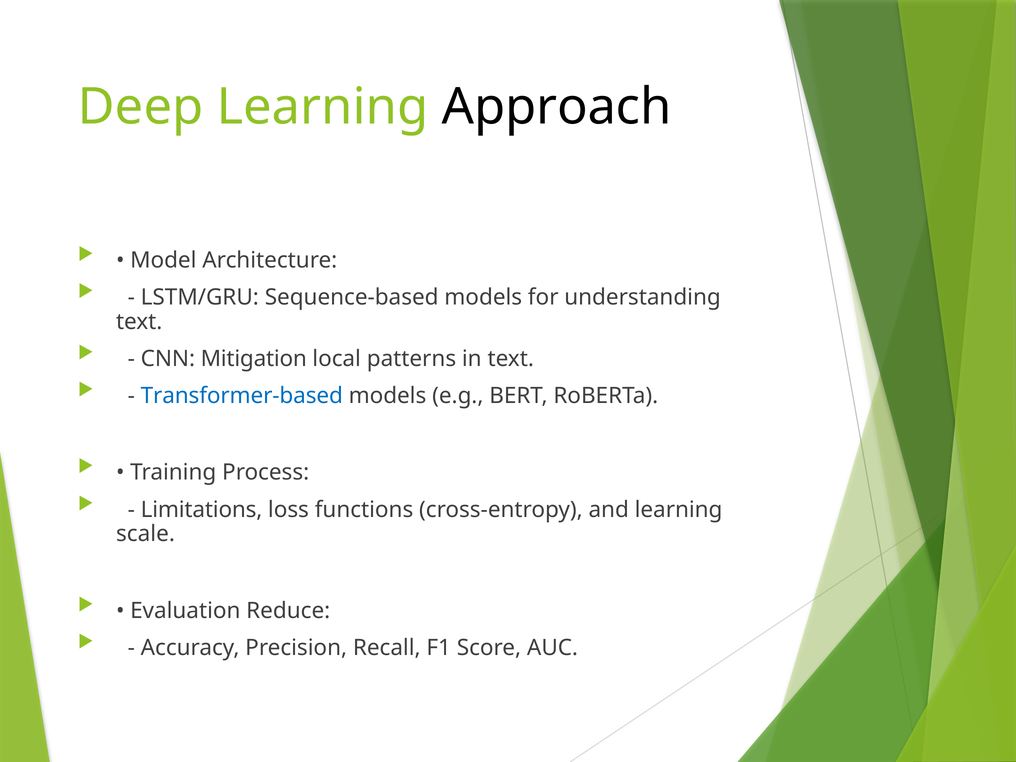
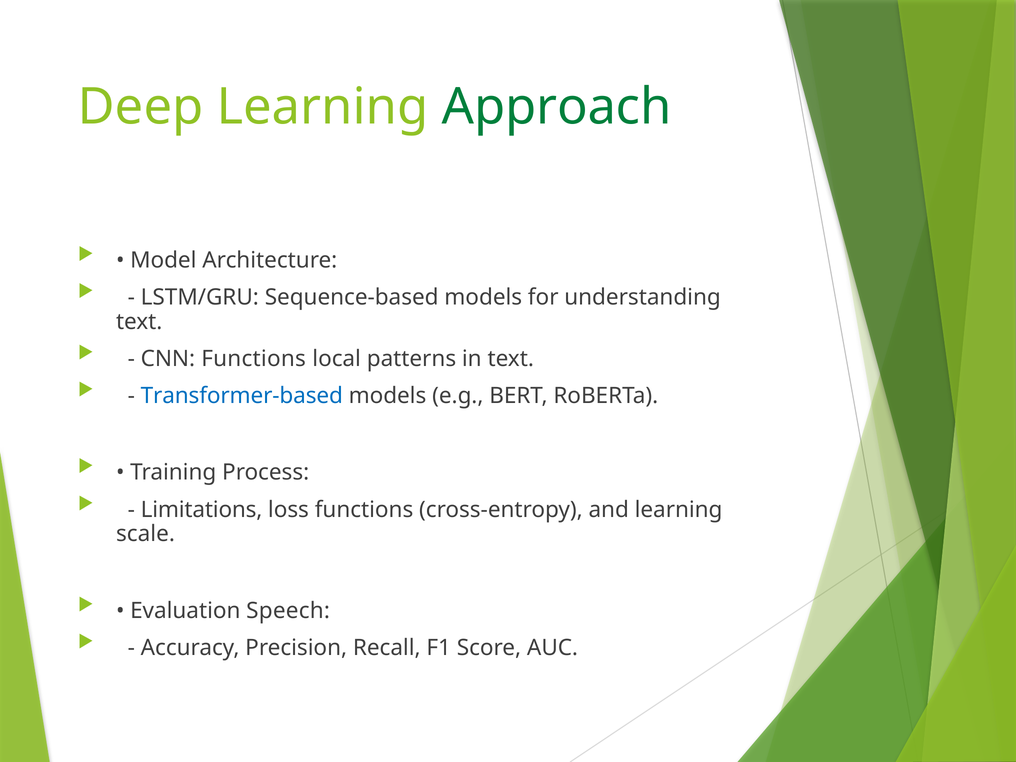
Approach colour: black -> green (557, 107)
CNN Mitigation: Mitigation -> Functions (254, 359)
Reduce: Reduce -> Speech (288, 611)
